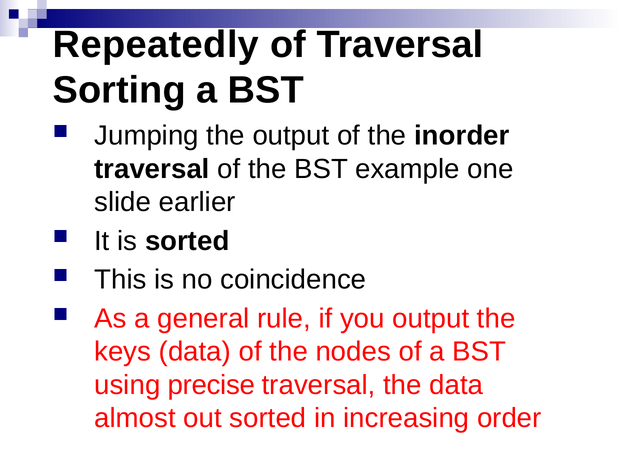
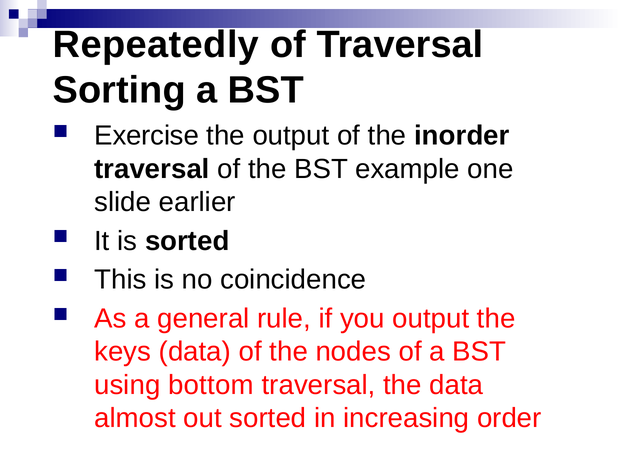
Jumping: Jumping -> Exercise (147, 136)
precise: precise -> bottom (211, 385)
